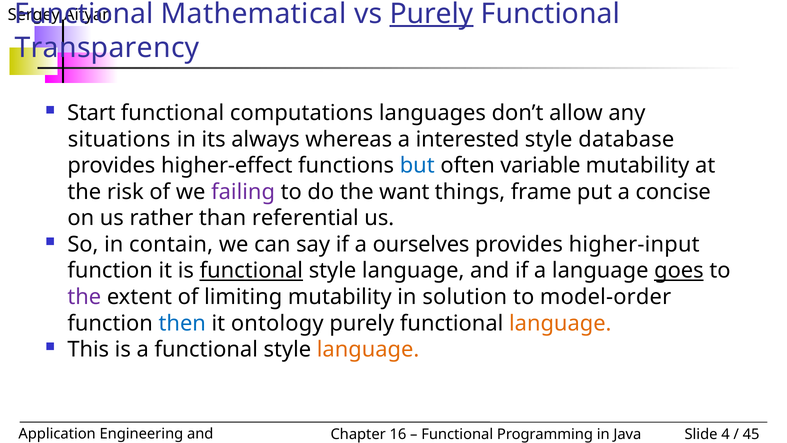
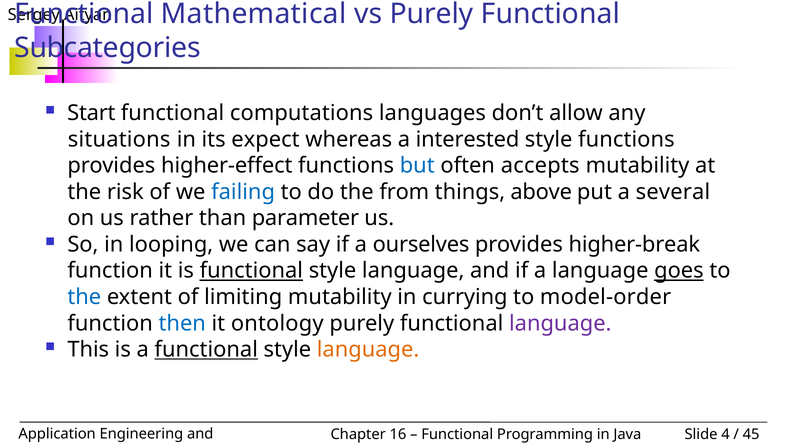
Purely underline: present -> none (431, 14)
Transparency: Transparency -> Subcategories (107, 48)
always: always -> expect (265, 139)
style database: database -> functions (626, 139)
variable: variable -> accepts (540, 166)
failing colour: purple -> blue (243, 192)
want: want -> from (404, 192)
frame: frame -> above (541, 192)
concise: concise -> several (673, 192)
referential: referential -> parameter (305, 218)
contain: contain -> looping (171, 244)
higher-input: higher-input -> higher-break (634, 244)
the colour: purple -> blue (84, 297)
solution: solution -> currying (465, 297)
language colour: orange -> purple (560, 323)
functional underline: none -> present (206, 349)
